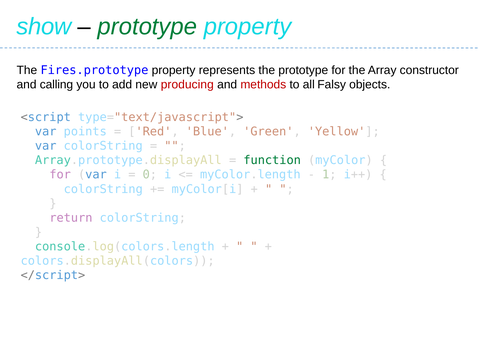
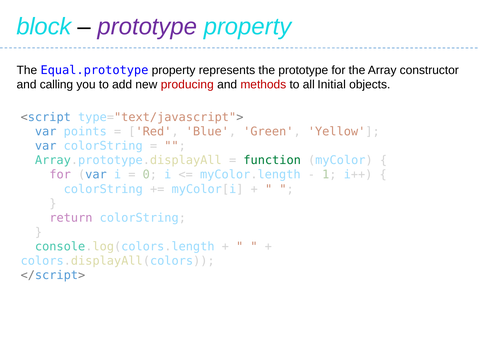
show: show -> block (44, 27)
prototype colour: green -> purple (147, 27)
Fires.prototype: Fires.prototype -> Equal.prototype (94, 70)
Falsy: Falsy -> Initial (332, 84)
